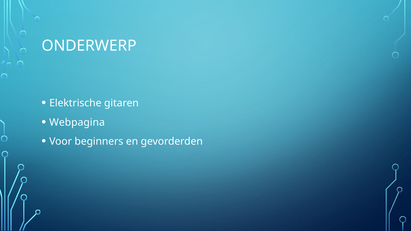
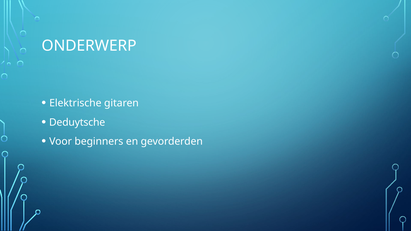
Webpagina: Webpagina -> Deduytsche (77, 122)
